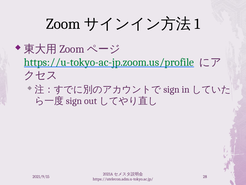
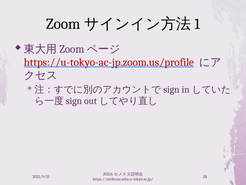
https://u-tokyo-ac-jp.zoom.us/profile colour: green -> red (109, 62)
